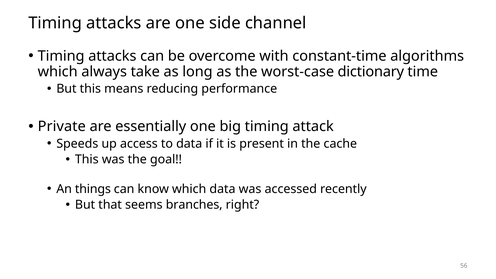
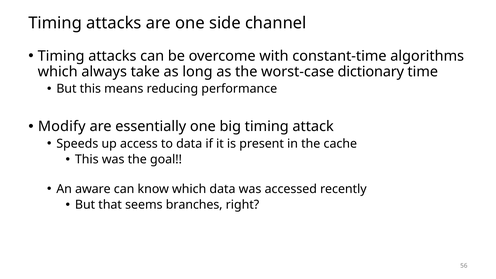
Private: Private -> Modify (62, 127)
things: things -> aware (93, 189)
